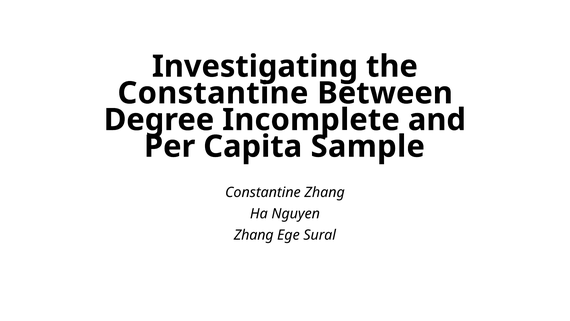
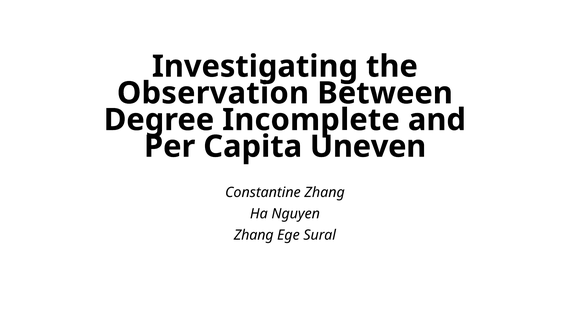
Constantine: Constantine -> Observation (213, 93)
Sample: Sample -> Uneven (368, 146)
